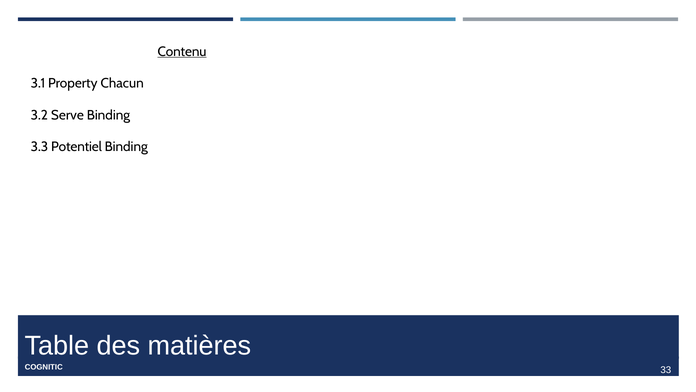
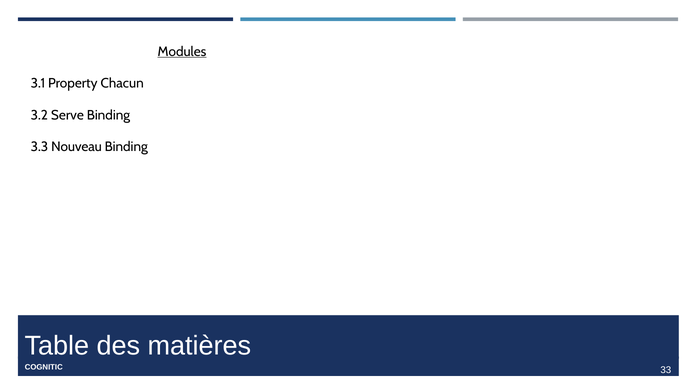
Contenu: Contenu -> Modules (182, 52)
Potentiel: Potentiel -> Nouveau (76, 147)
